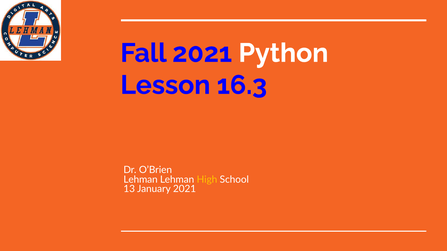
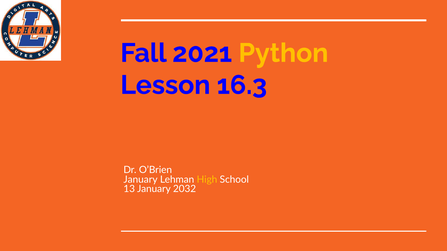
Python colour: white -> yellow (283, 53)
Lehman: Lehman -> January (140, 180)
January 2021: 2021 -> 2032 (185, 189)
